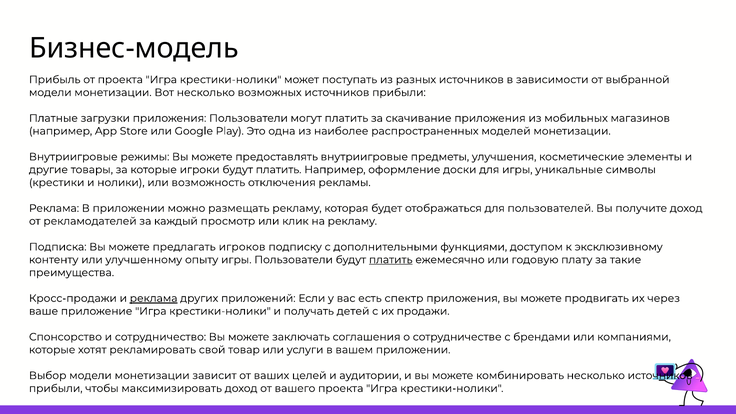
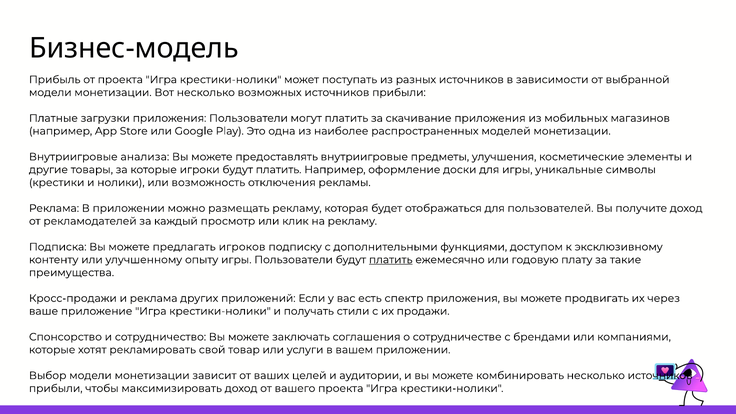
режимы: режимы -> анализа (145, 157)
реклама underline: present -> none (154, 298)
детей: детей -> стили (353, 311)
